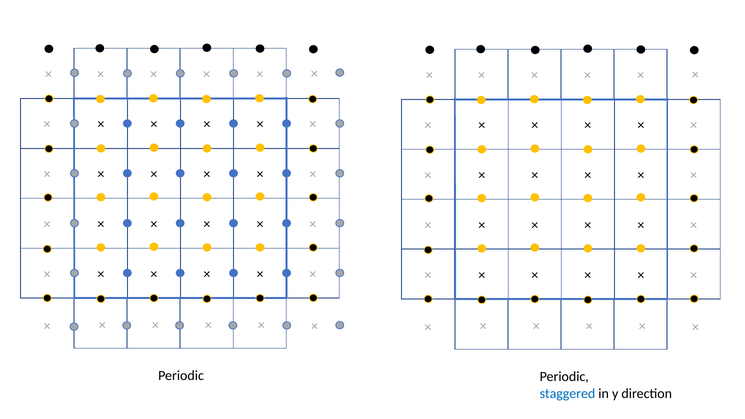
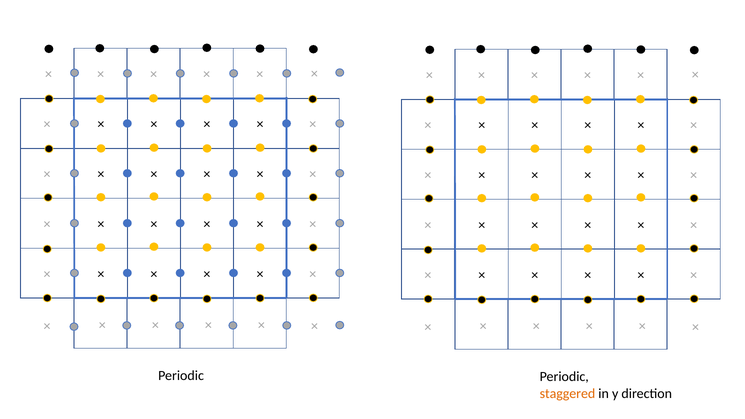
staggered colour: blue -> orange (567, 394)
